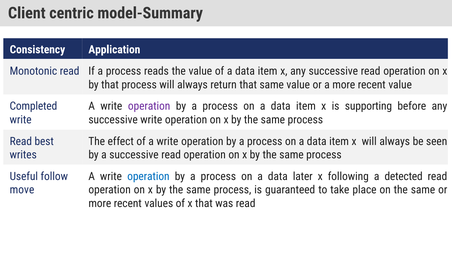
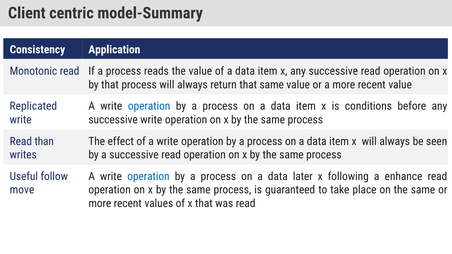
Completed: Completed -> Replicated (33, 106)
operation colour: purple -> blue (149, 106)
supporting: supporting -> conditions (368, 106)
best: best -> than (44, 142)
detected: detected -> enhance (404, 177)
